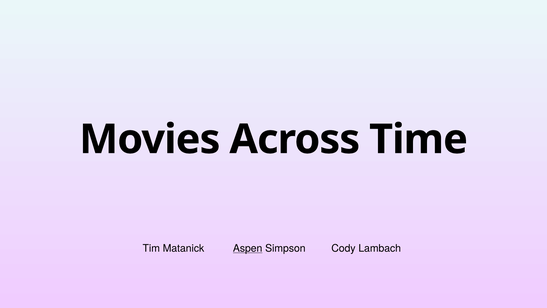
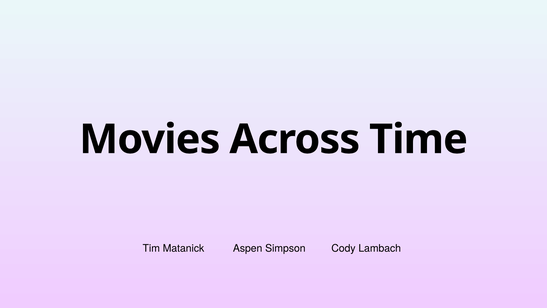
Aspen underline: present -> none (248, 248)
